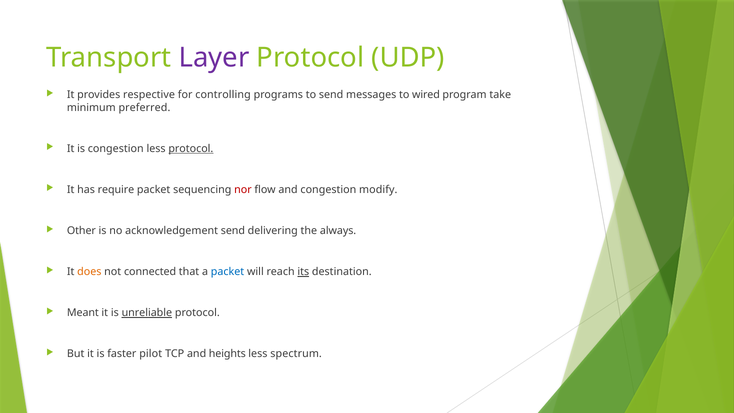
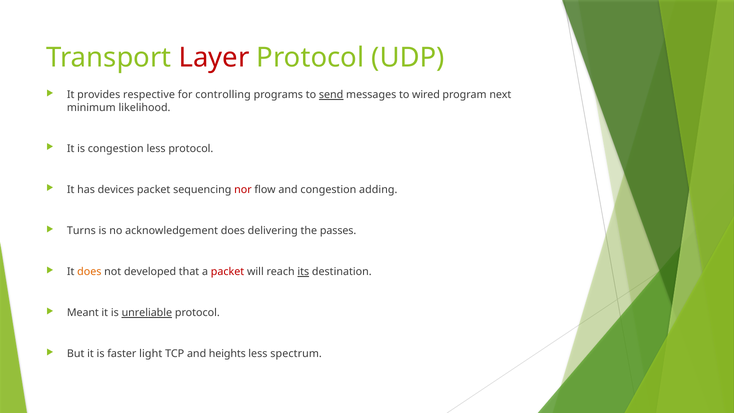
Layer colour: purple -> red (214, 58)
send underline: none -> present (331, 95)
take: take -> next (500, 95)
preferred: preferred -> likelihood (145, 108)
protocol underline: present -> none (191, 149)
require: require -> devices (116, 190)
modify: modify -> adding (378, 190)
Other: Other -> Turns (81, 231)
acknowledgement send: send -> does (233, 231)
always: always -> passes (338, 231)
connected: connected -> developed (150, 272)
packet colour: blue -> red (228, 272)
pilot: pilot -> light (151, 354)
